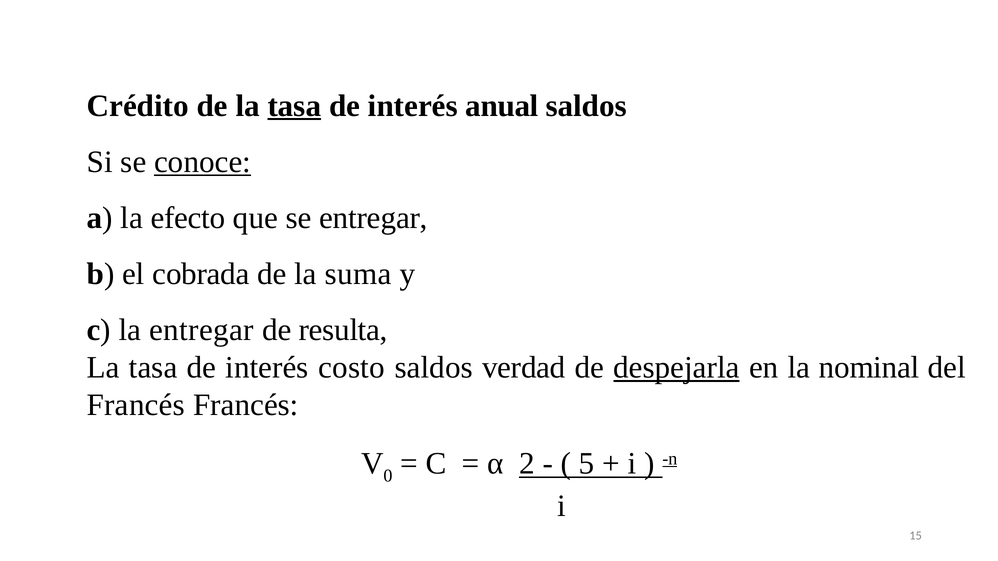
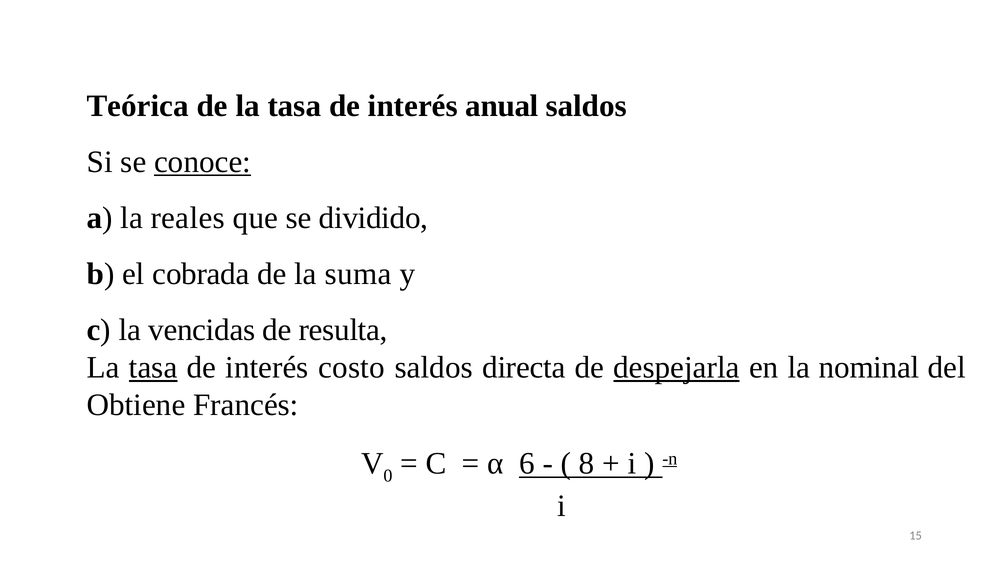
Crédito: Crédito -> Teórica (138, 106)
tasa underline: present -> none (294, 106)
efecto: efecto -> reales (188, 218)
se entregar: entregar -> dividido (374, 218)
la entregar: entregar -> vencidas (202, 330)
tasa underline: none -> present (153, 368)
verdad: verdad -> directa (524, 368)
Francés: Francés -> Obtiene (136, 405)
2: 2 -> 6 (527, 464)
5: 5 -> 8 (587, 464)
